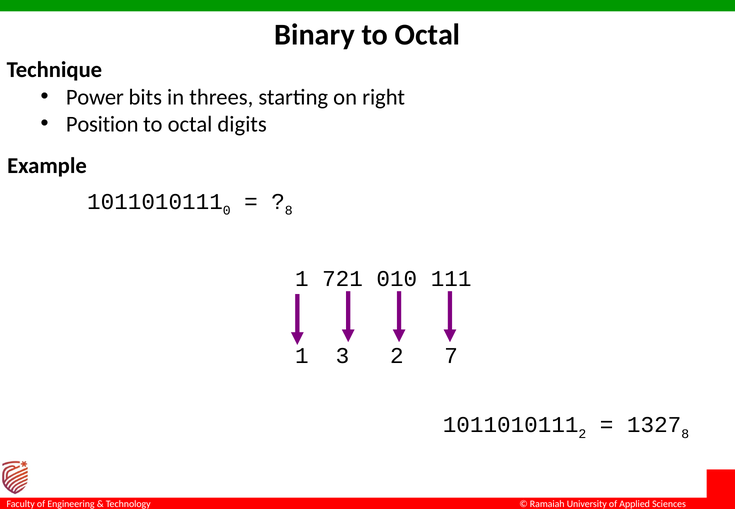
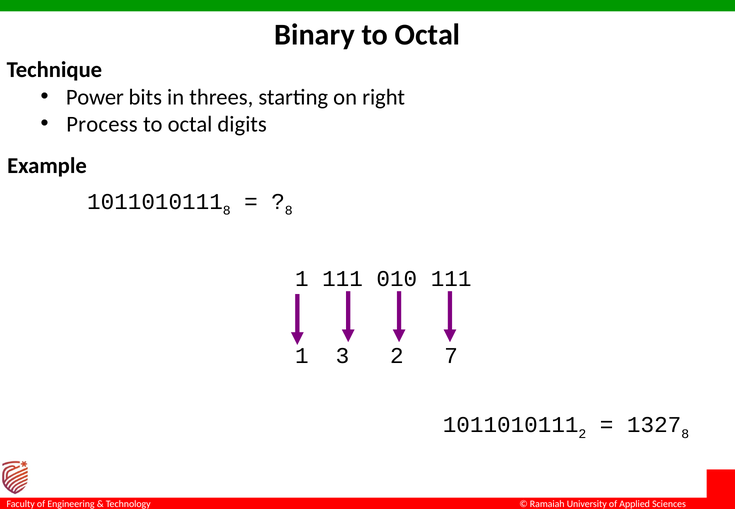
Position: Position -> Process (102, 124)
0: 0 -> 8 (227, 211)
1 721: 721 -> 111 (343, 279)
